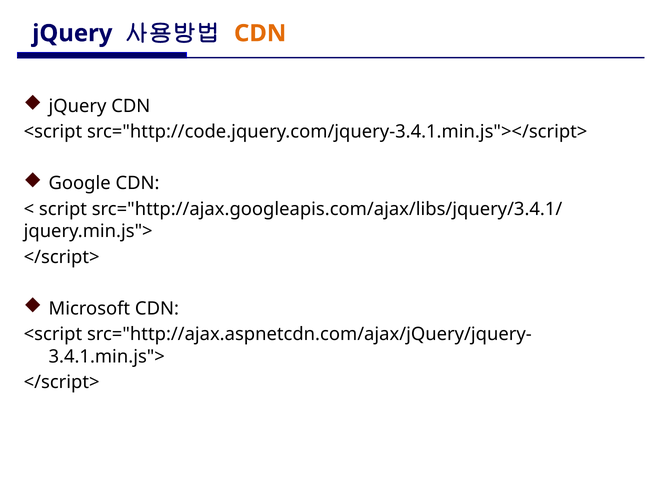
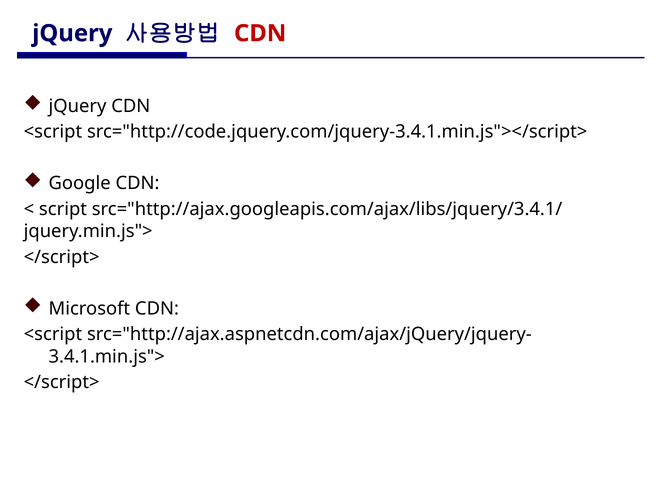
CDN colour: orange -> red (260, 33)
